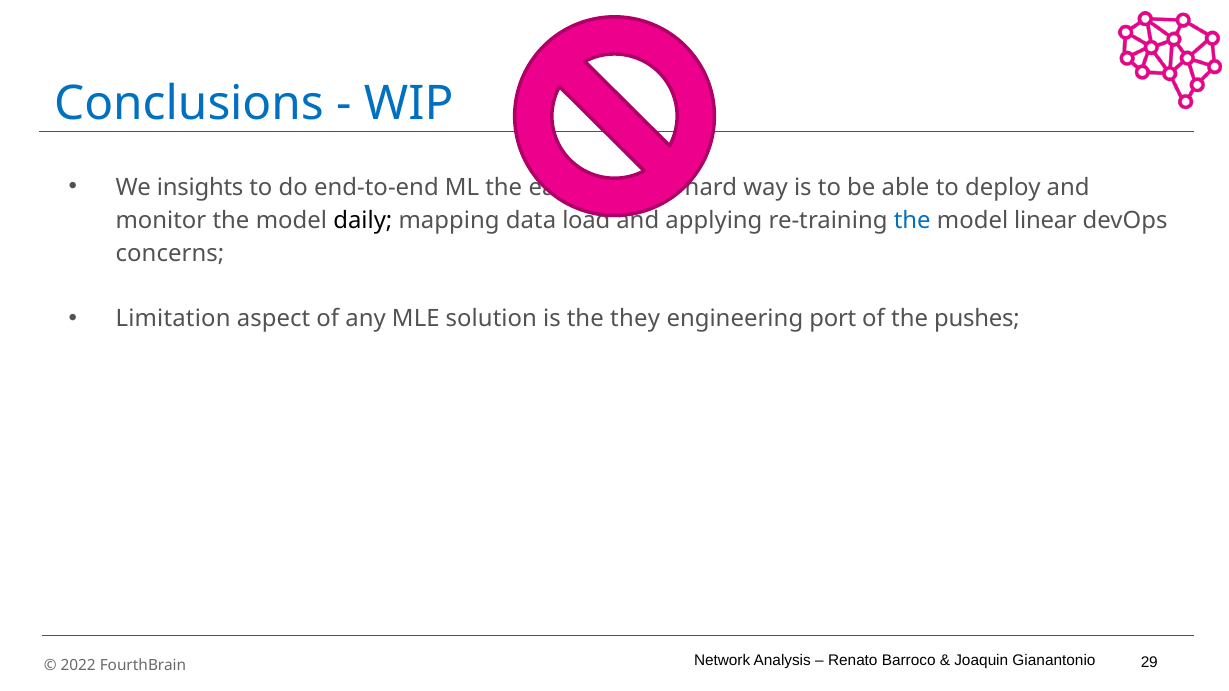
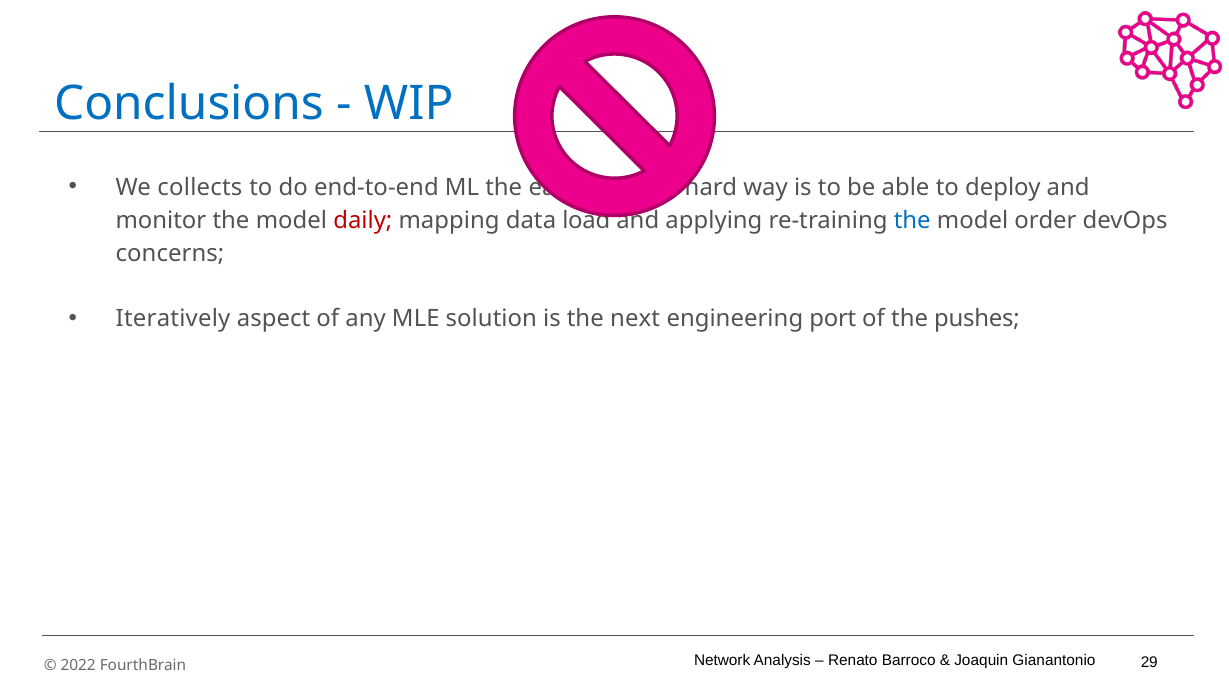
insights: insights -> collects (200, 187)
daily colour: black -> red (363, 220)
linear: linear -> order (1045, 220)
Limitation: Limitation -> Iteratively (173, 319)
they: they -> next (635, 319)
